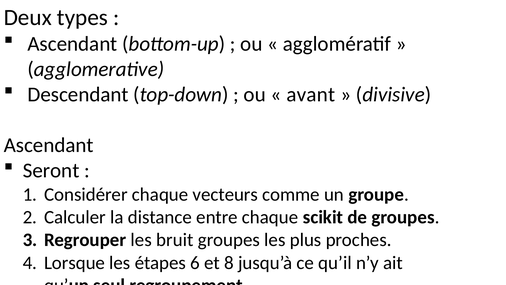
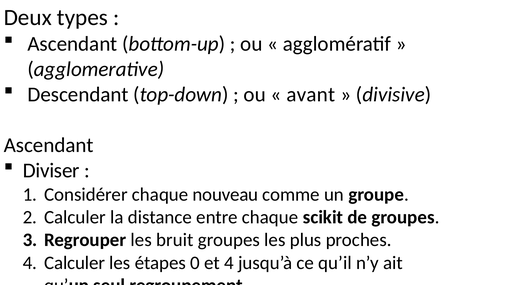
Seront: Seront -> Diviser (51, 170)
vecteurs: vecteurs -> nouveau (225, 194)
Lorsque: Lorsque -> Calculer (75, 262)
6: 6 -> 0 (195, 262)
et 8: 8 -> 4 (229, 262)
